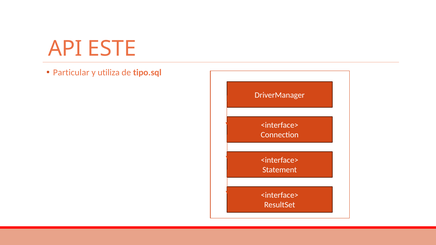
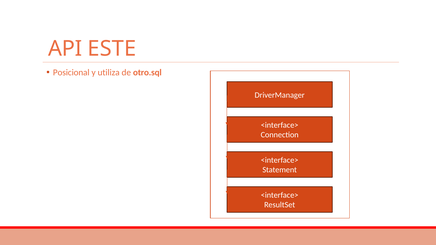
Particular: Particular -> Posicional (71, 72)
tipo.sql: tipo.sql -> otro.sql (147, 72)
